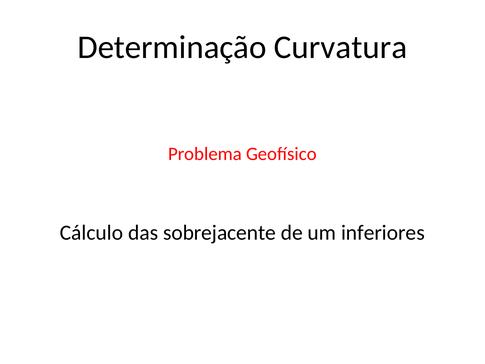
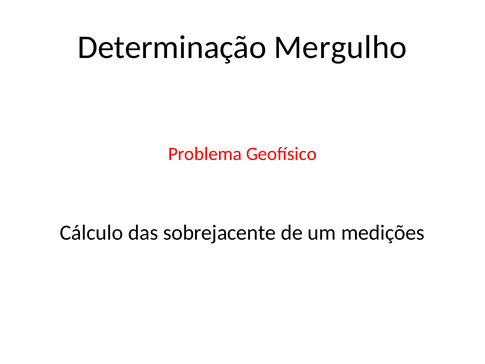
Curvatura: Curvatura -> Mergulho (340, 47)
inferiores: inferiores -> medições (383, 233)
